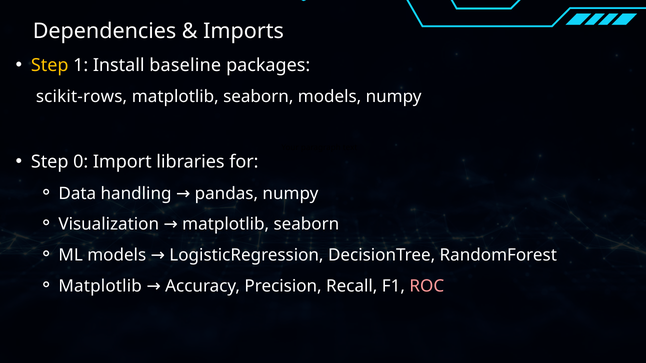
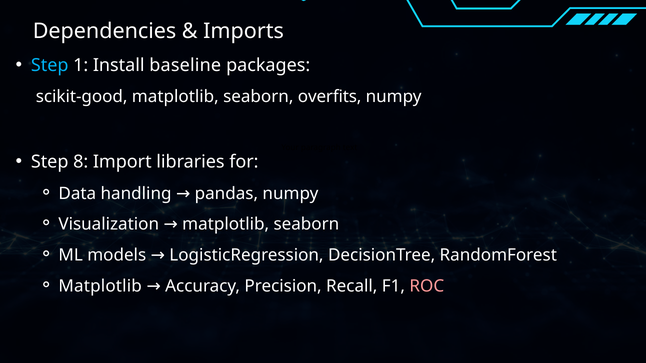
Step colour: yellow -> light blue (50, 65)
scikit-rows: scikit-rows -> scikit-good (82, 97)
seaborn models: models -> overfits (330, 97)
0: 0 -> 8 (81, 162)
